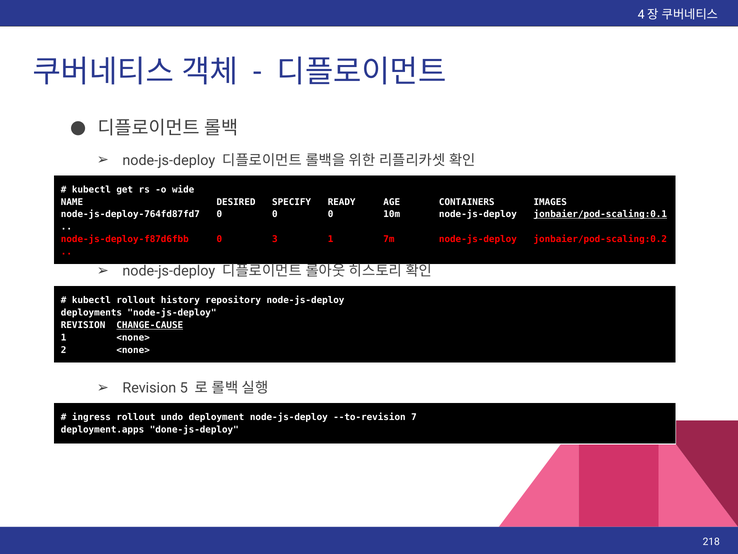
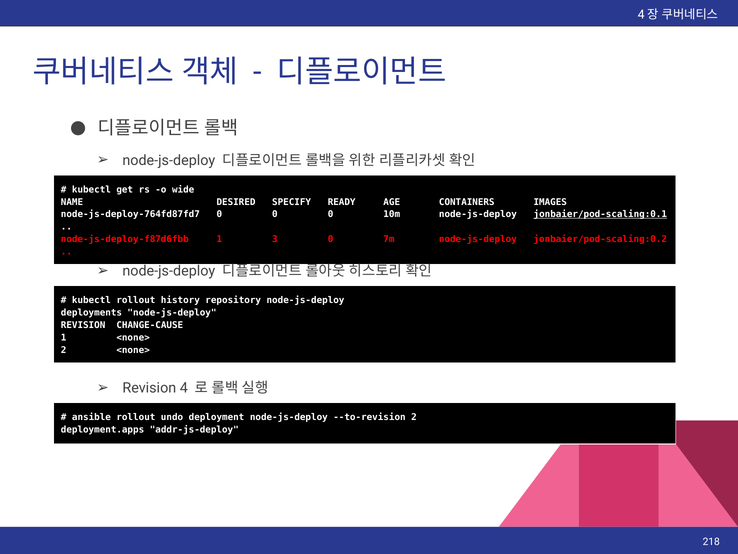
node-js-deploy-f87d6fbb 0: 0 -> 1 (219, 239)
3 1: 1 -> 0 (331, 239)
CHANGE-CAUSE underline: present -> none (150, 325)
Revision 5: 5 -> 4 (184, 388)
ingress: ingress -> ansible (91, 417)
--to-revision 7: 7 -> 2 (414, 417)
done-js-deploy: done-js-deploy -> addr-js-deploy (194, 429)
